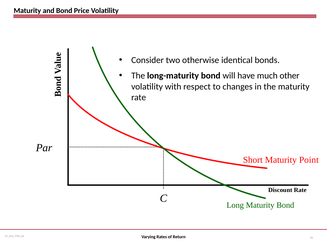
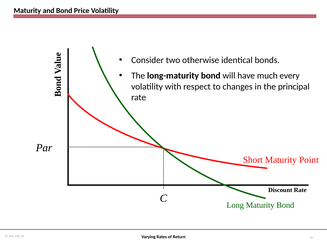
other: other -> every (290, 76)
maturity: maturity -> principal (294, 87)
